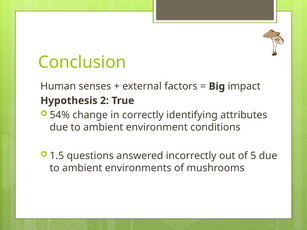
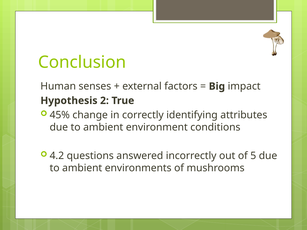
54%: 54% -> 45% (60, 115)
1.5: 1.5 -> 4.2 (57, 156)
